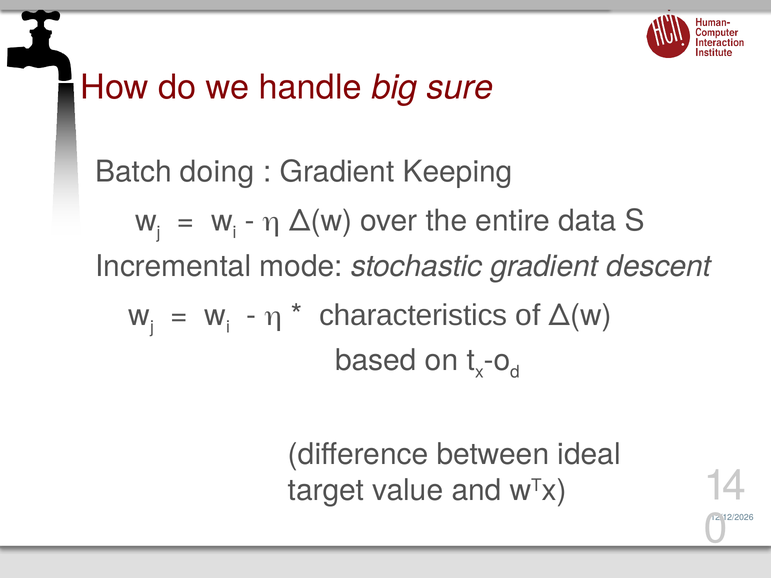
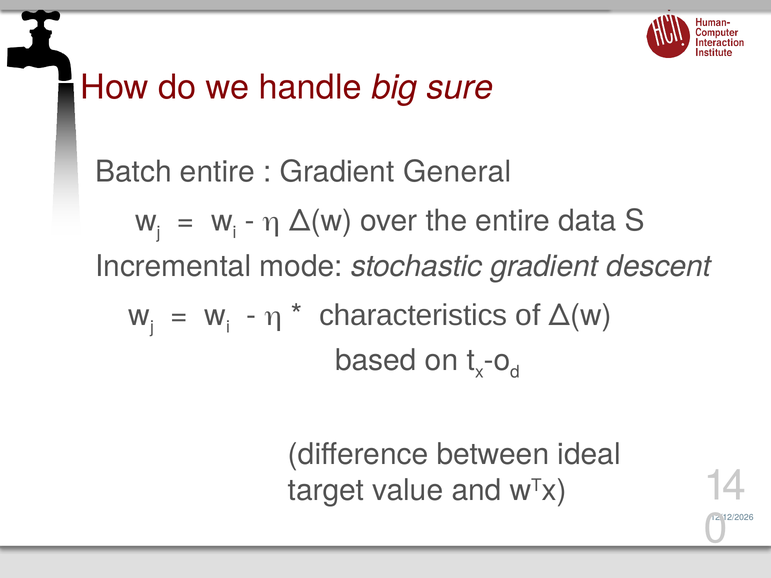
Batch doing: doing -> entire (217, 172)
Keeping: Keeping -> General (457, 172)
